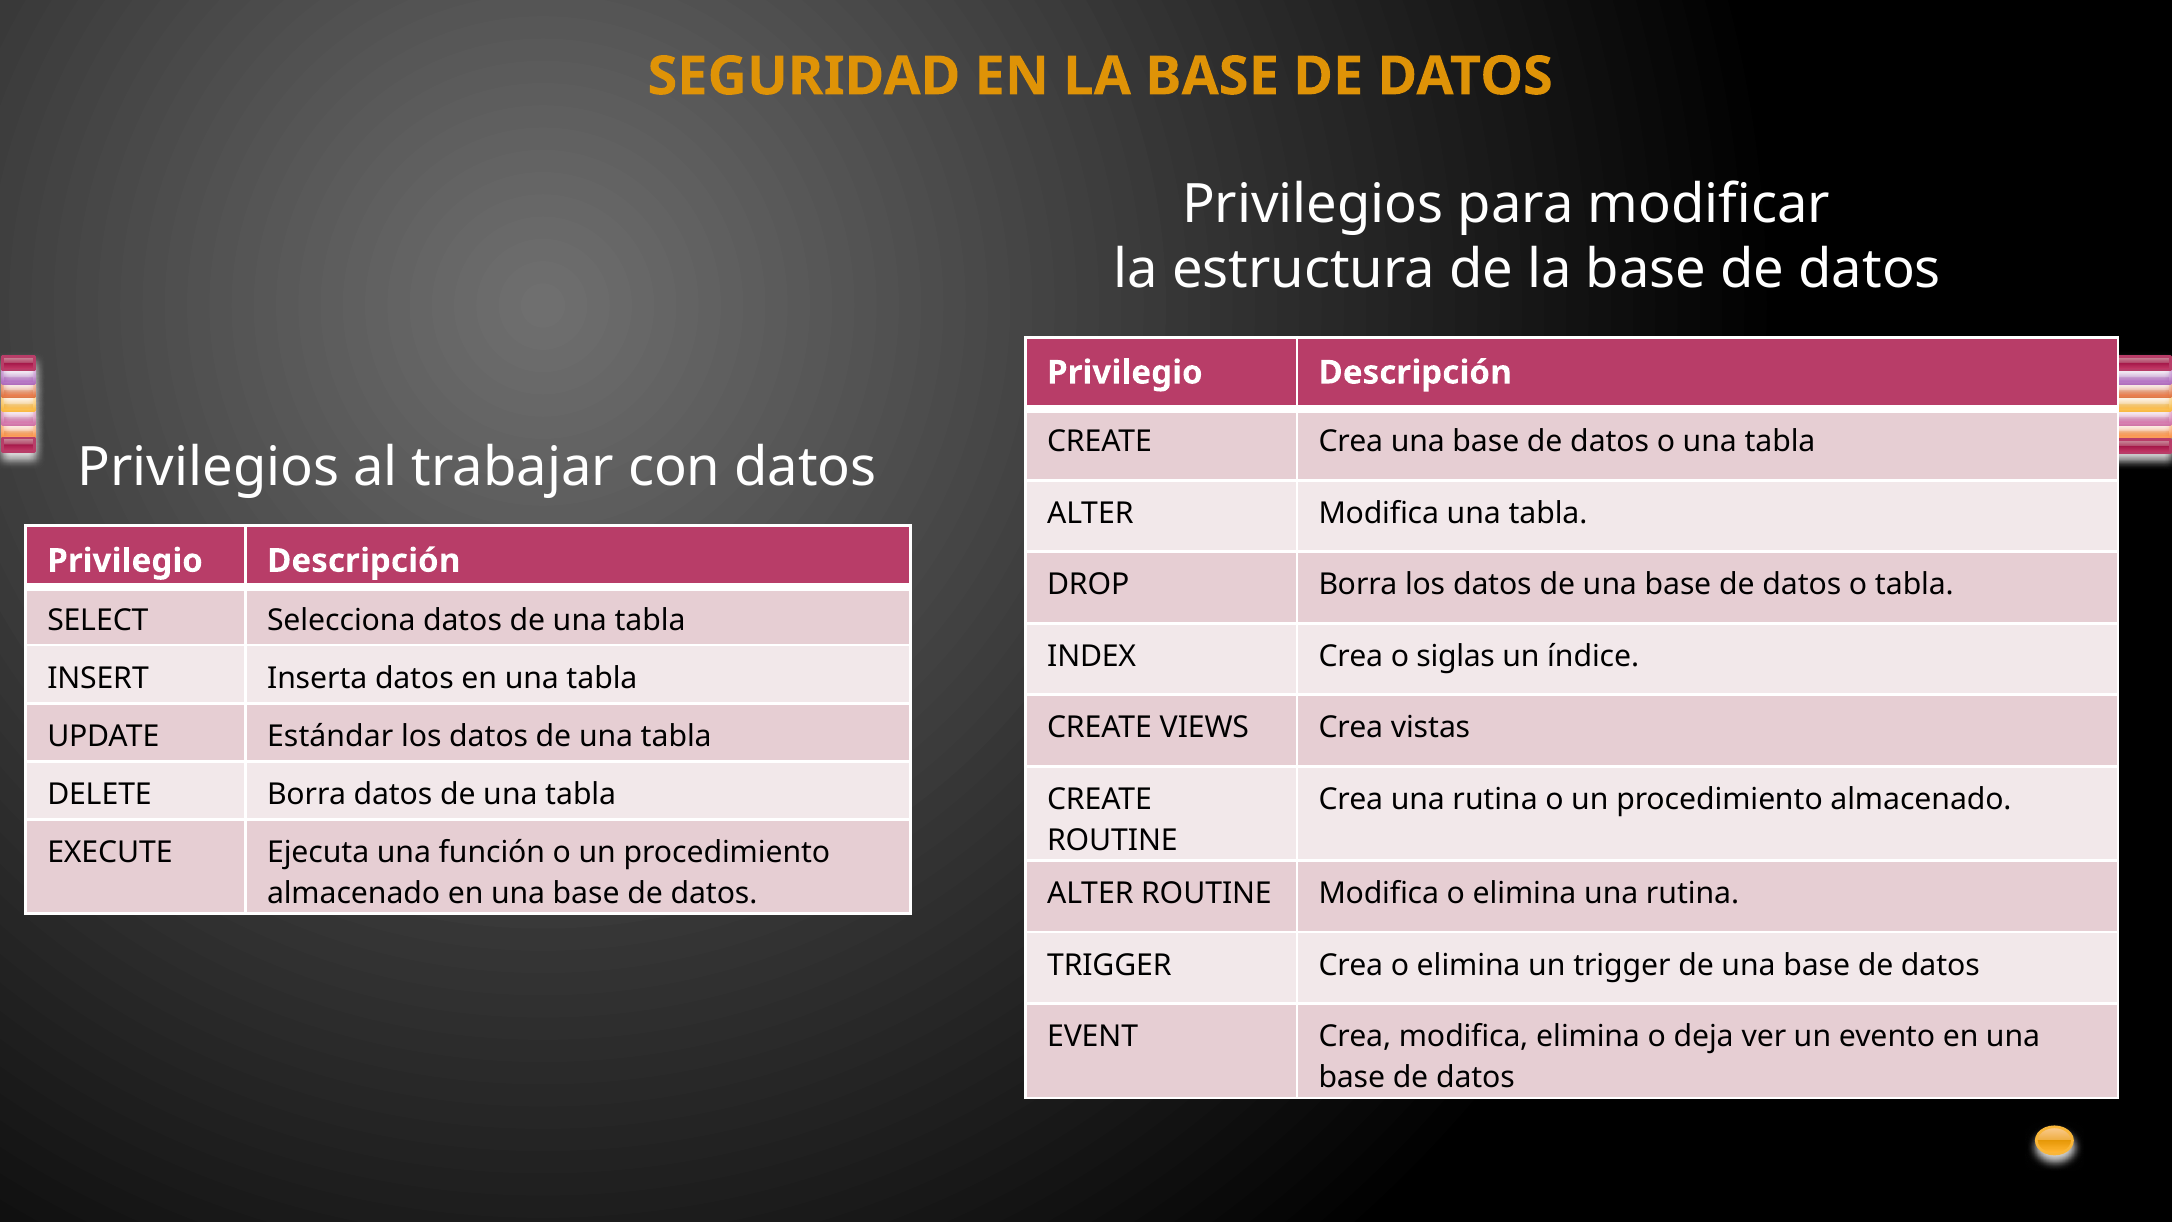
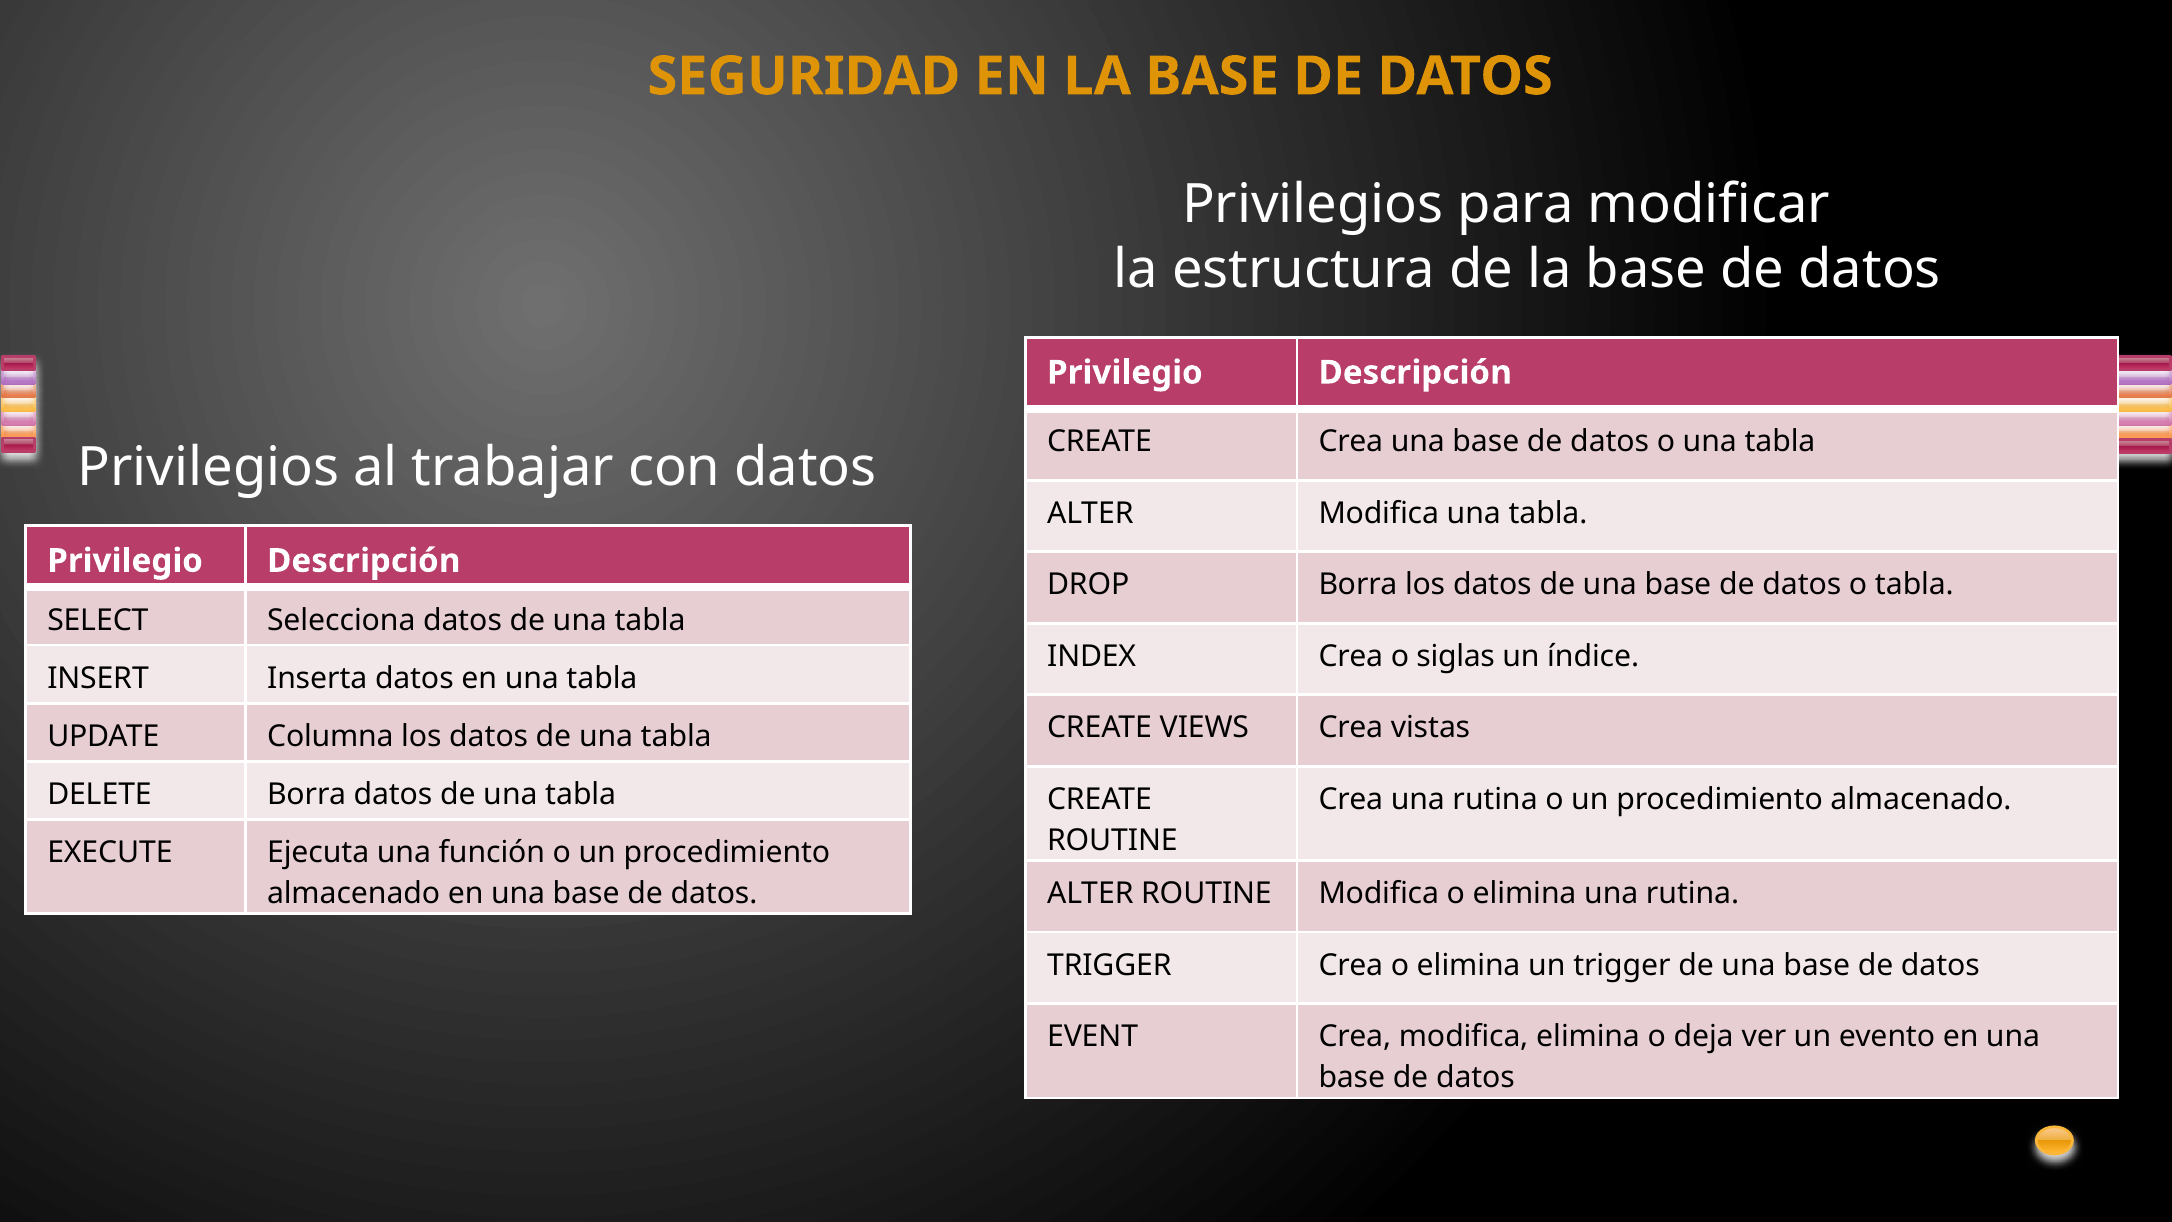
Estándar: Estándar -> Columna (330, 736)
